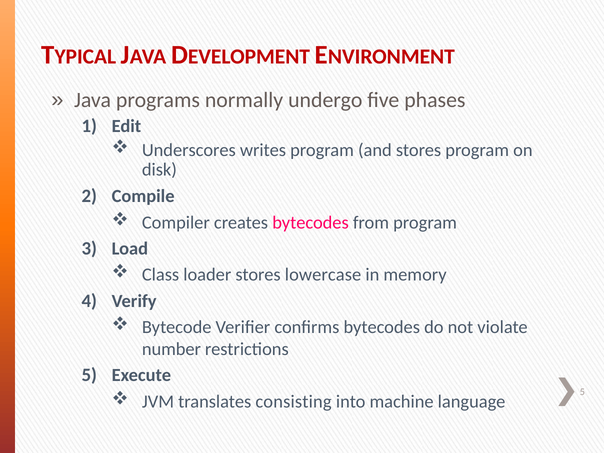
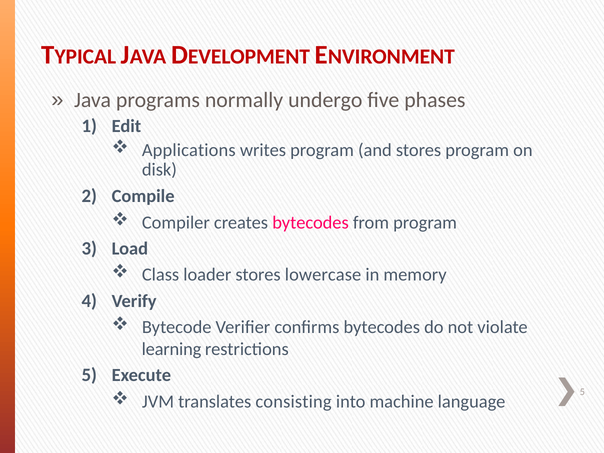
Underscores: Underscores -> Applications (189, 150)
number: number -> learning (171, 349)
